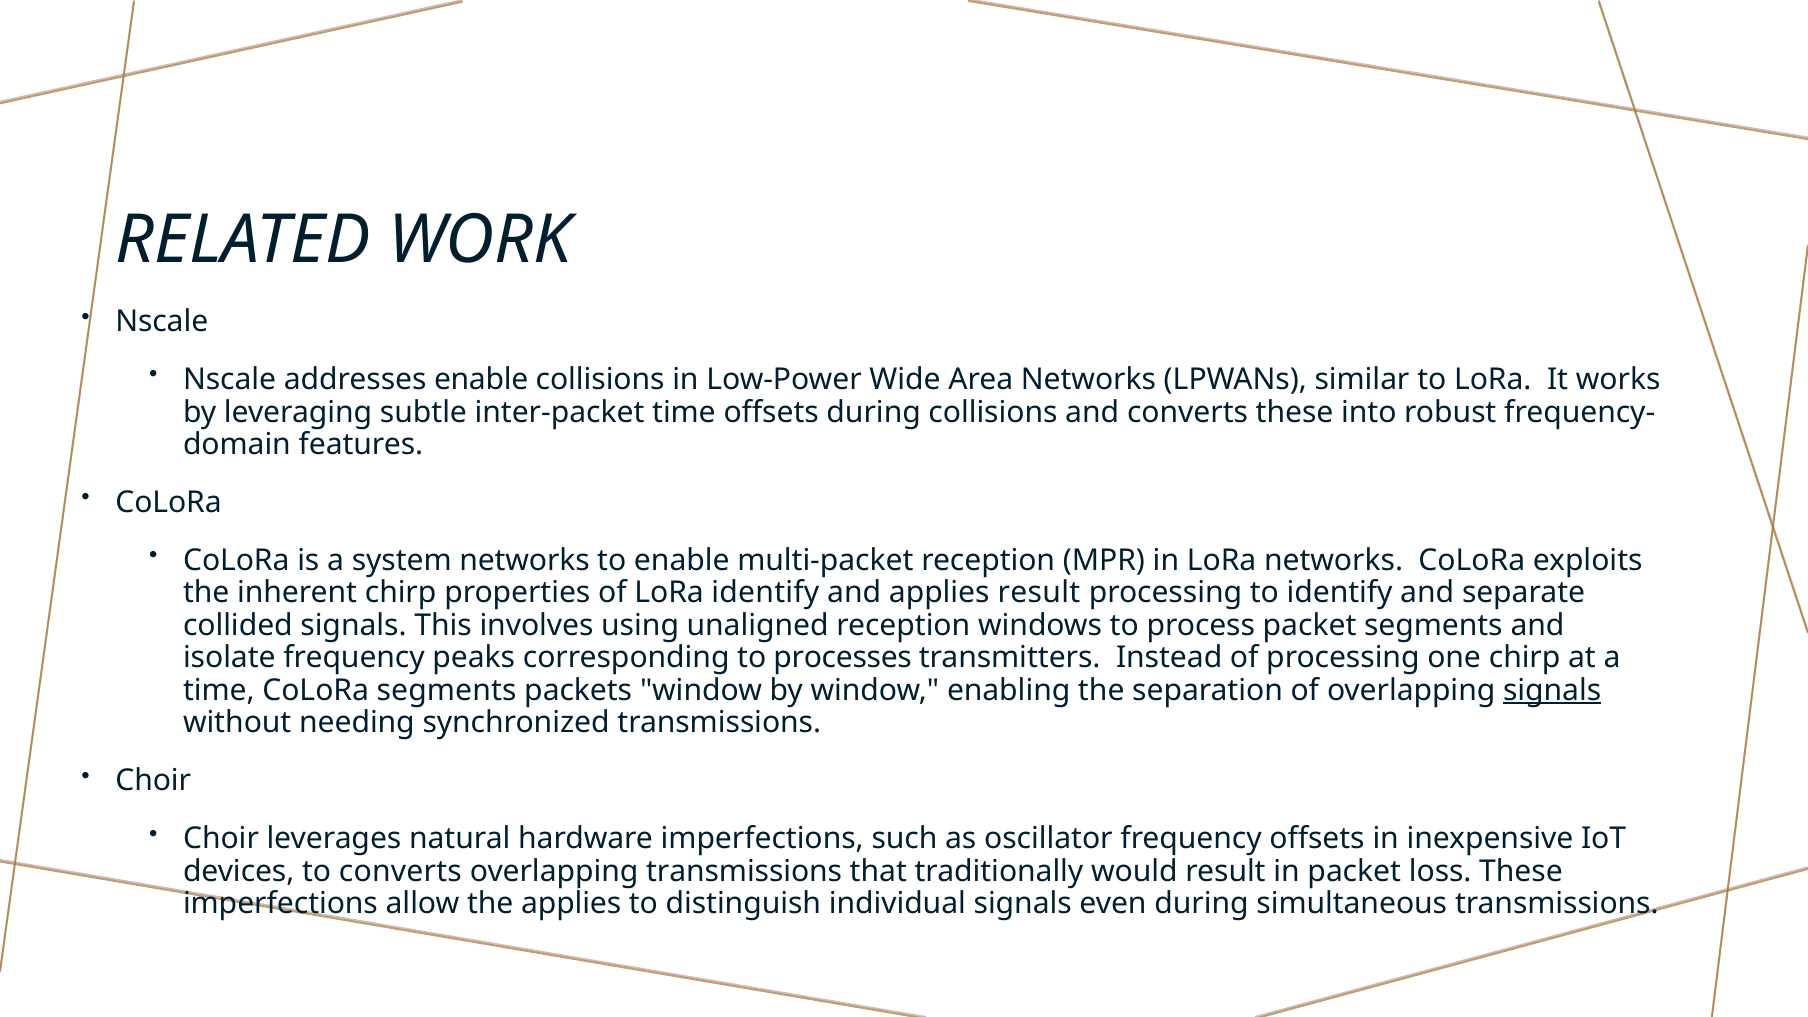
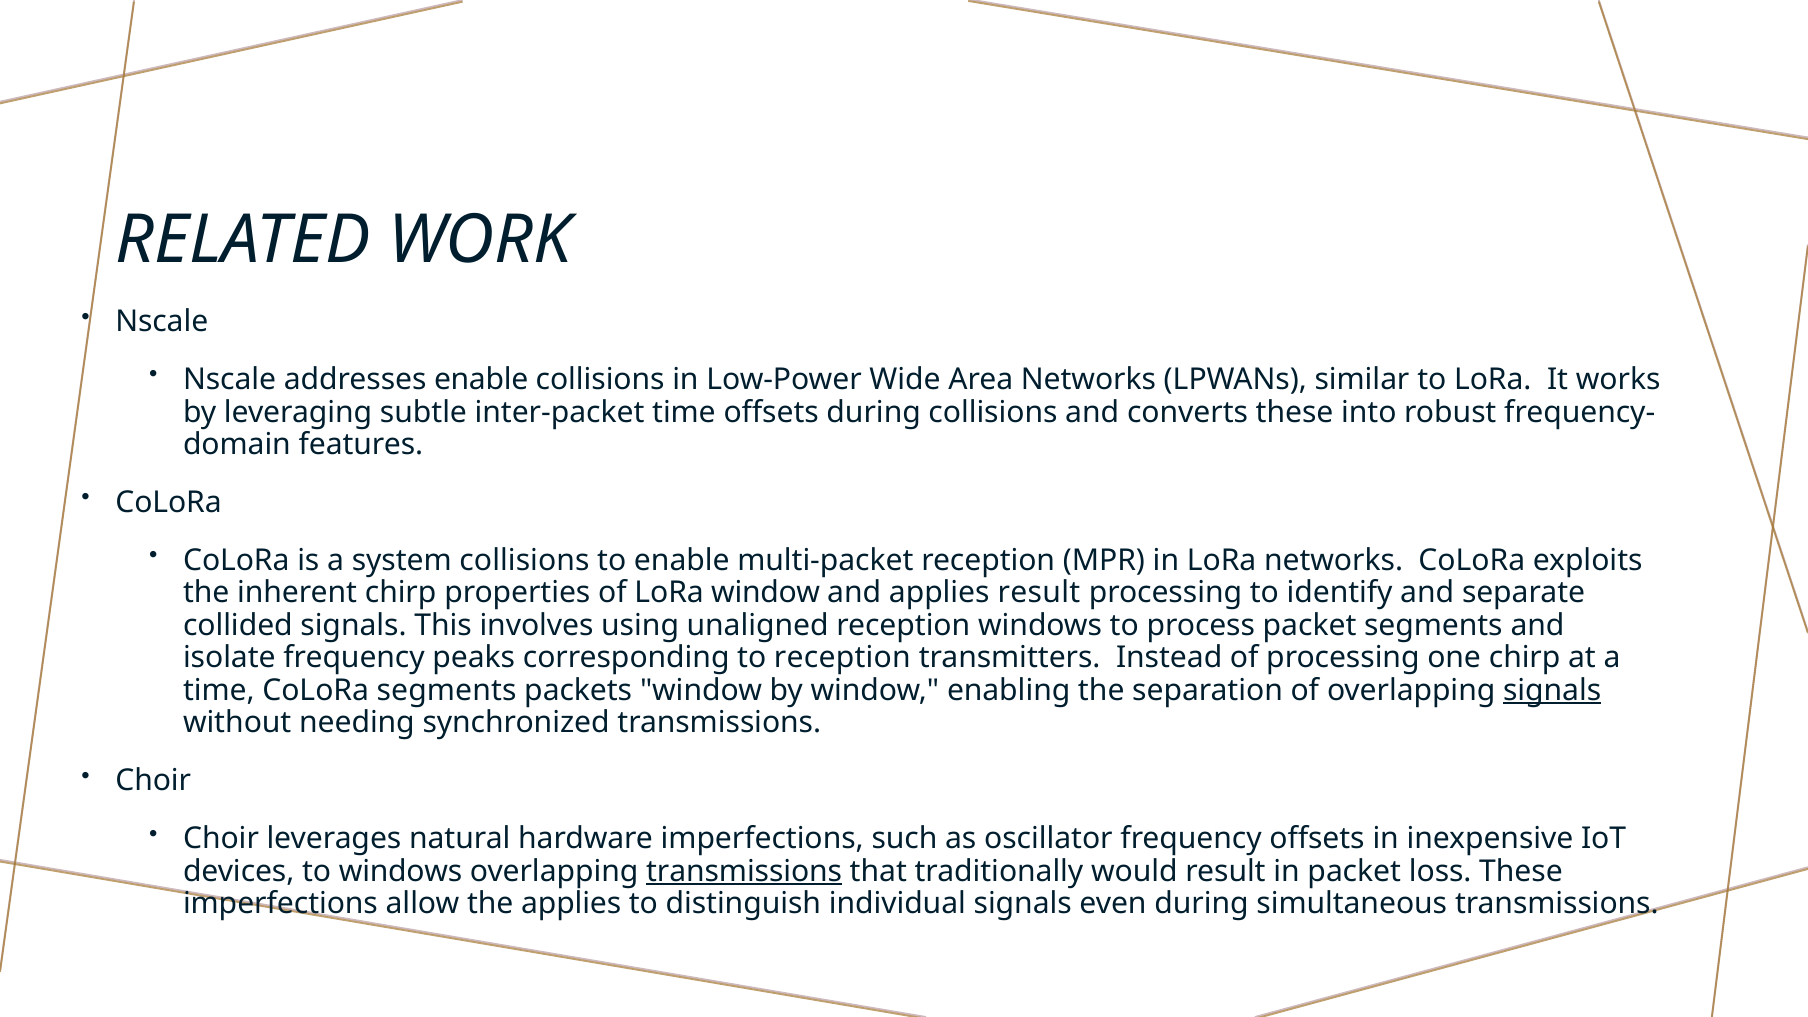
system networks: networks -> collisions (524, 560)
LoRa identify: identify -> window (766, 593)
to processes: processes -> reception (842, 658)
to converts: converts -> windows (401, 871)
transmissions underline: none -> present (744, 871)
